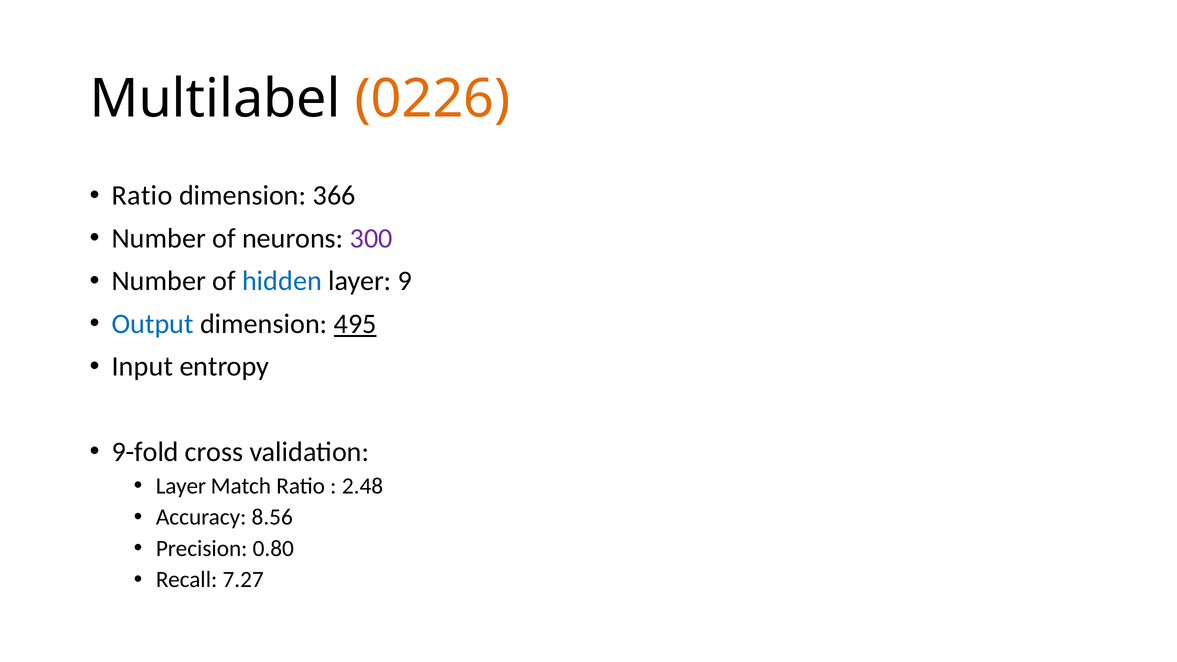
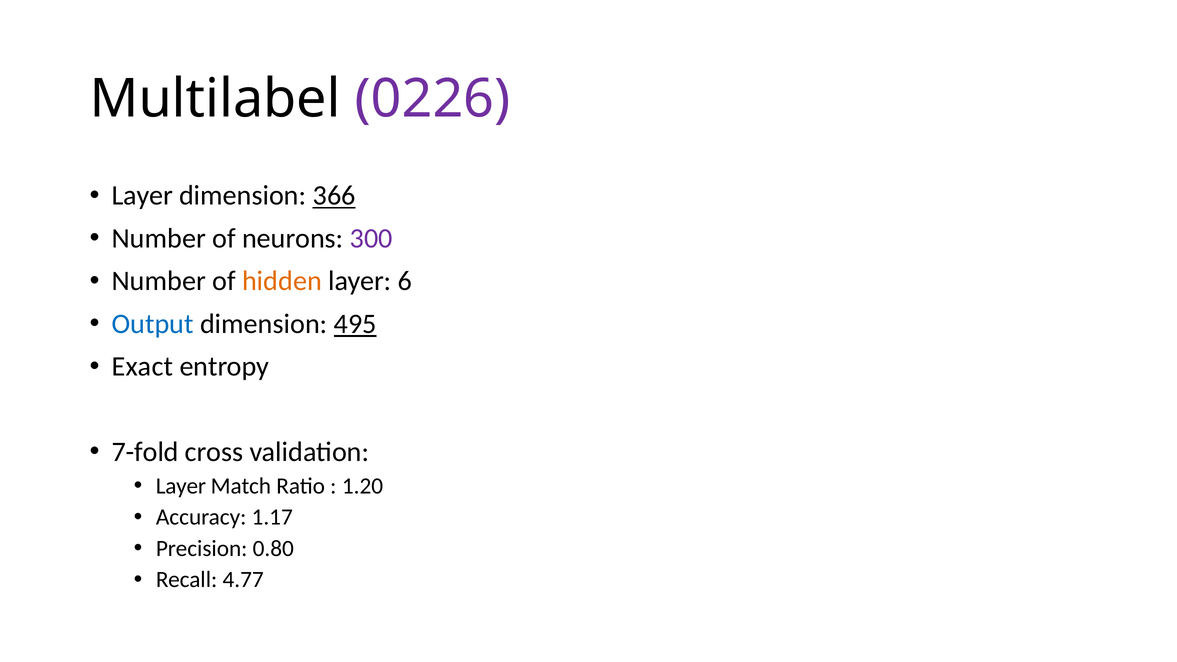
0226 colour: orange -> purple (433, 99)
Ratio: Ratio -> Layer (142, 196)
366 underline: none -> present (334, 196)
hidden colour: blue -> orange (282, 281)
9: 9 -> 6 (405, 281)
Input: Input -> Exact (142, 367)
9-fold: 9-fold -> 7-fold (145, 452)
2.48: 2.48 -> 1.20 (363, 486)
8.56: 8.56 -> 1.17 (272, 517)
7.27: 7.27 -> 4.77 (243, 580)
